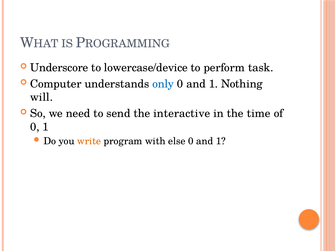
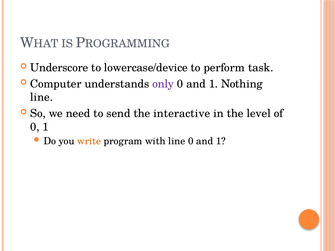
only colour: blue -> purple (163, 84)
will: will -> line (42, 97)
time: time -> level (259, 114)
with else: else -> line (177, 141)
